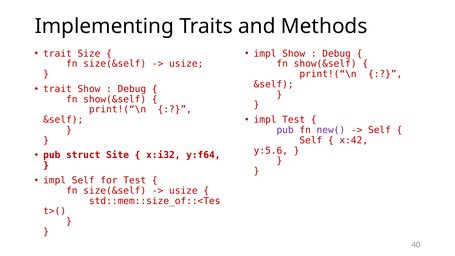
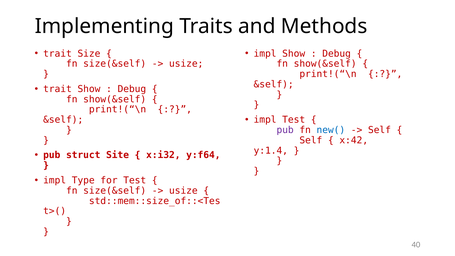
new( colour: purple -> blue (331, 130)
y:5.6: y:5.6 -> y:1.4 (271, 151)
impl Self: Self -> Type (83, 180)
